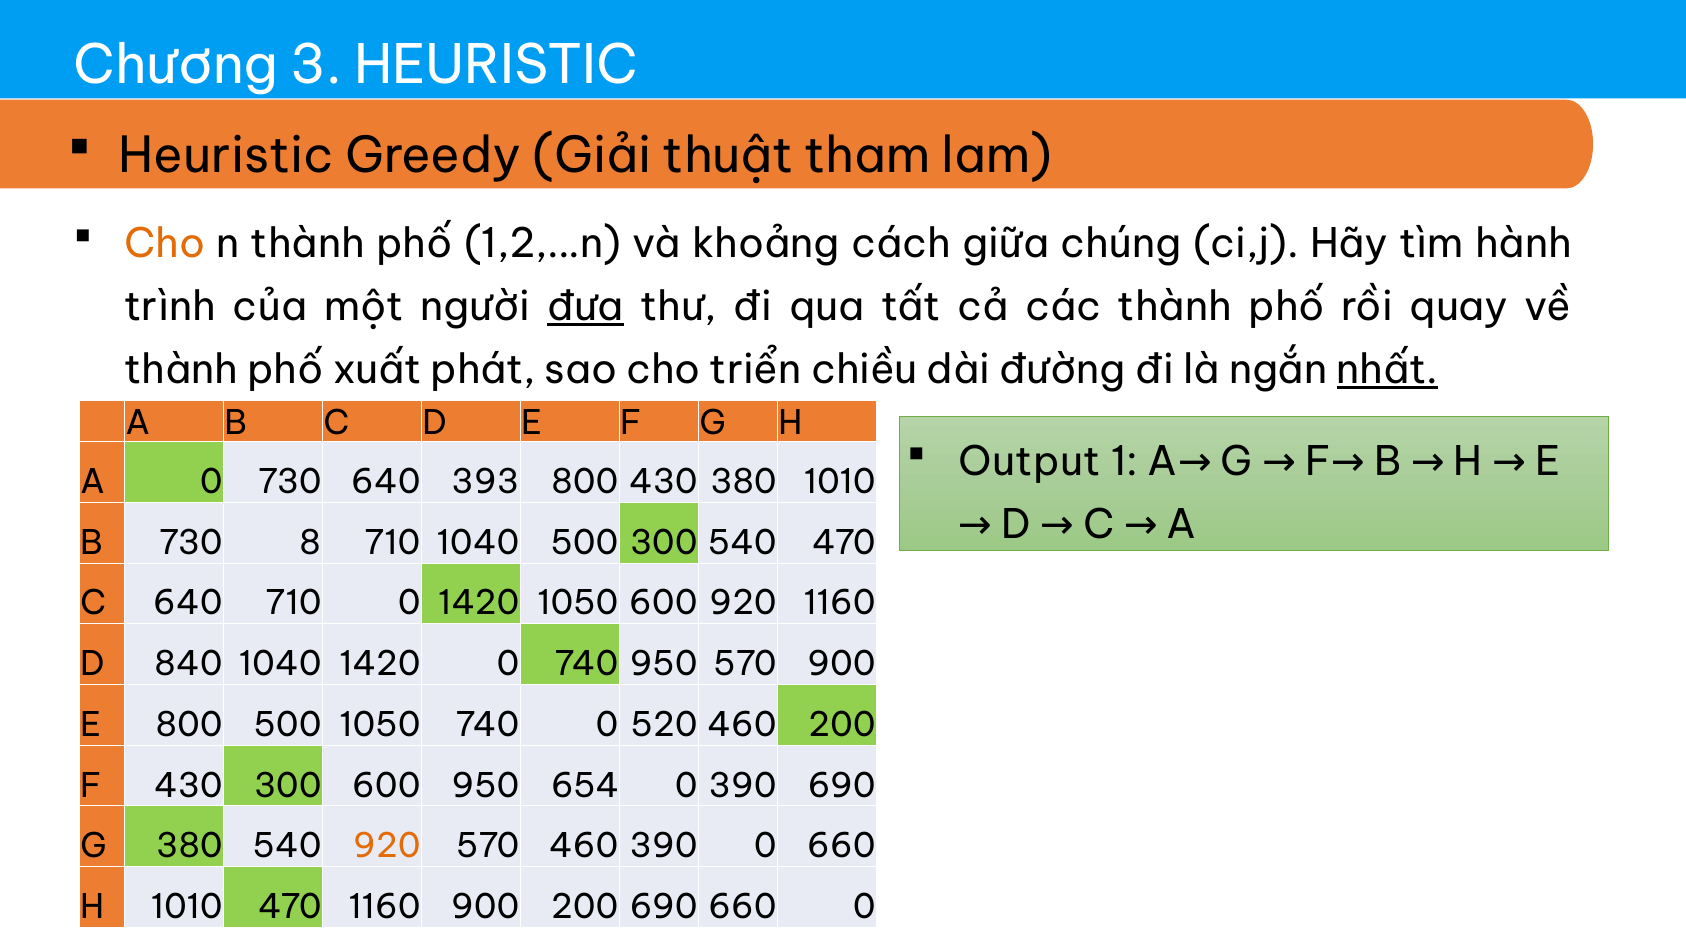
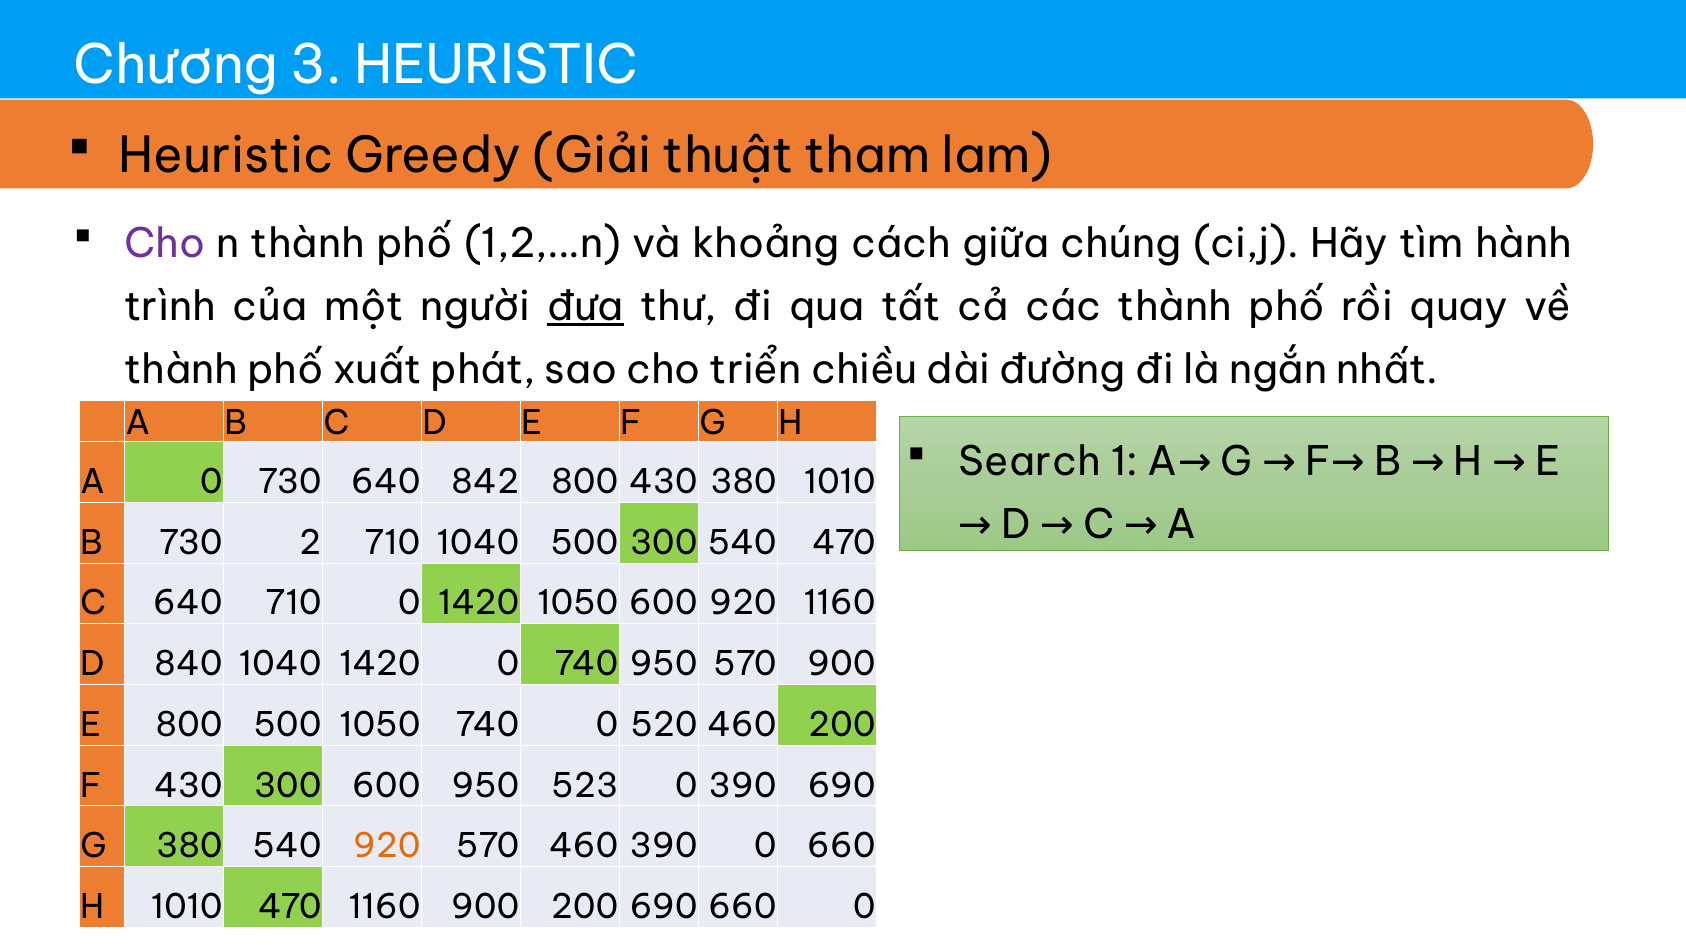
Cho colour: orange -> purple (165, 244)
nhất underline: present -> none (1388, 370)
Output: Output -> Search (1030, 462)
393: 393 -> 842 (485, 482)
8: 8 -> 2 (310, 543)
654: 654 -> 523 (585, 786)
